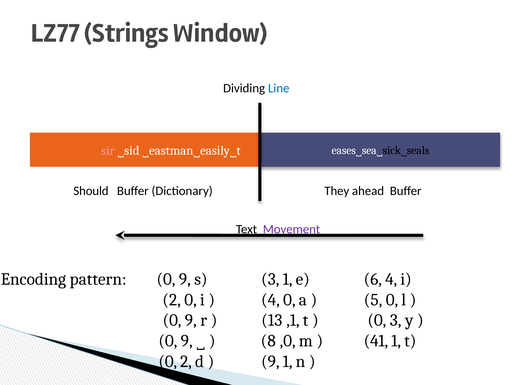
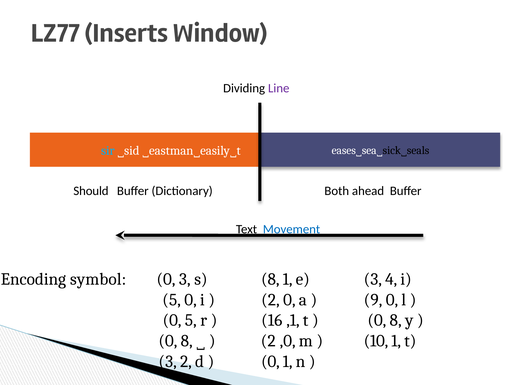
Strings: Strings -> Inserts (126, 33)
Line colour: blue -> purple (279, 88)
sir colour: pink -> light blue (108, 151)
They: They -> Both (337, 191)
Movement colour: purple -> blue (292, 229)
pattern: pattern -> symbol (98, 279)
9: 9 -> 3 (185, 279)
s 3: 3 -> 8 (270, 279)
e 6: 6 -> 3 (373, 279)
2: 2 -> 5 (172, 300)
4: 4 -> 2 (270, 300)
5: 5 -> 9 (373, 300)
9: 9 -> 5 (191, 320)
13: 13 -> 16 (272, 320)
3: 3 -> 8 (396, 320)
9: 9 -> 8 (187, 341)
8: 8 -> 2 (268, 341)
41: 41 -> 10 (376, 341)
0: 0 -> 3 (168, 361)
9: 9 -> 0 (270, 361)
